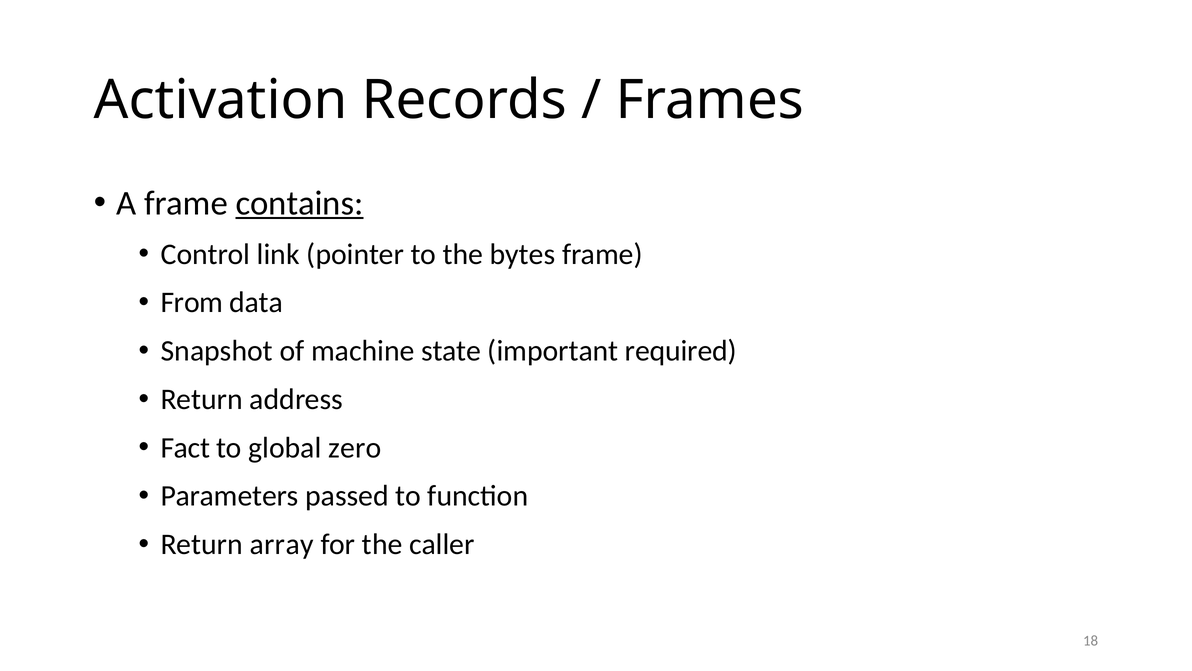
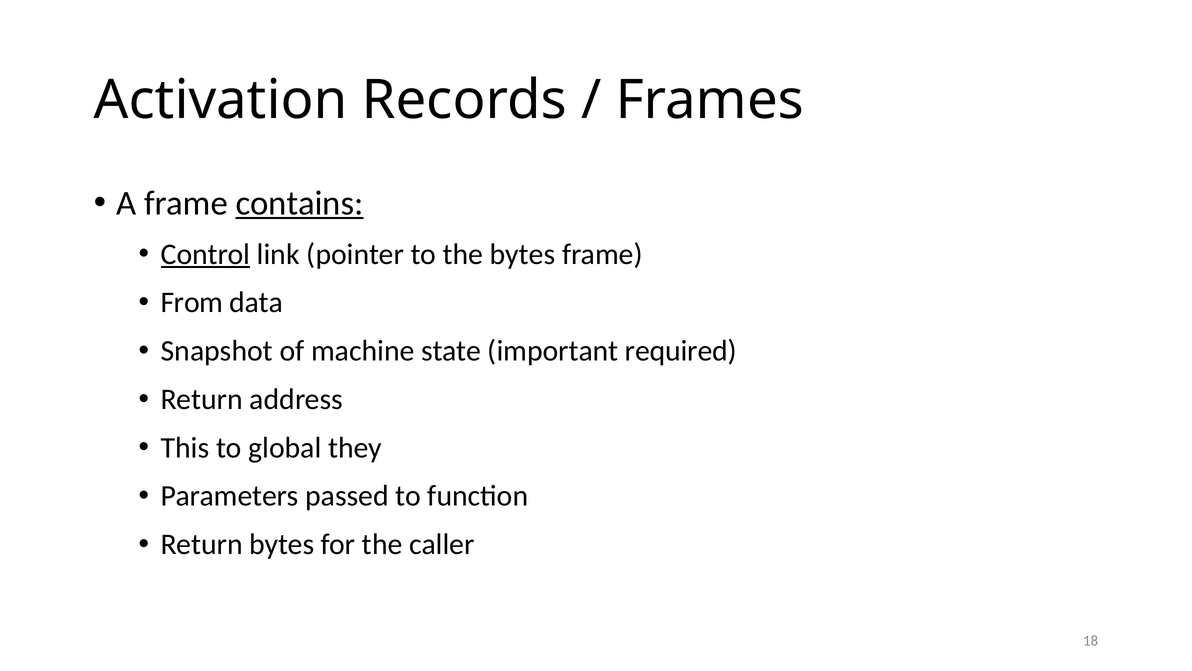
Control underline: none -> present (206, 254)
Fact: Fact -> This (185, 447)
zero: zero -> they (355, 447)
Return array: array -> bytes (282, 544)
